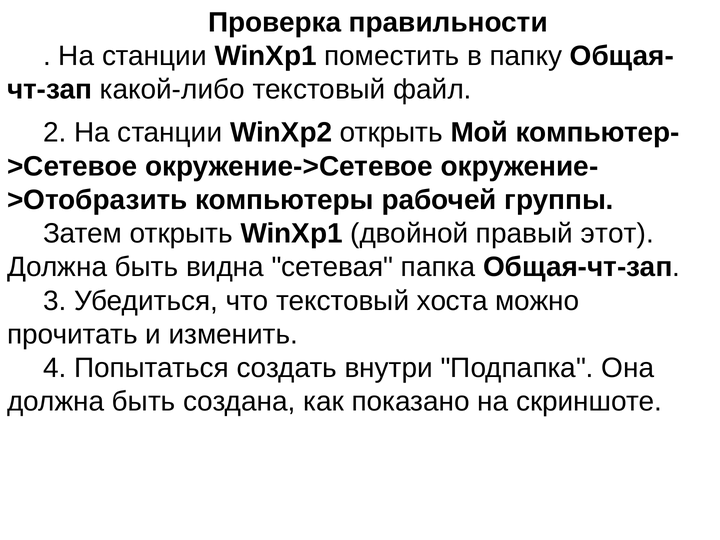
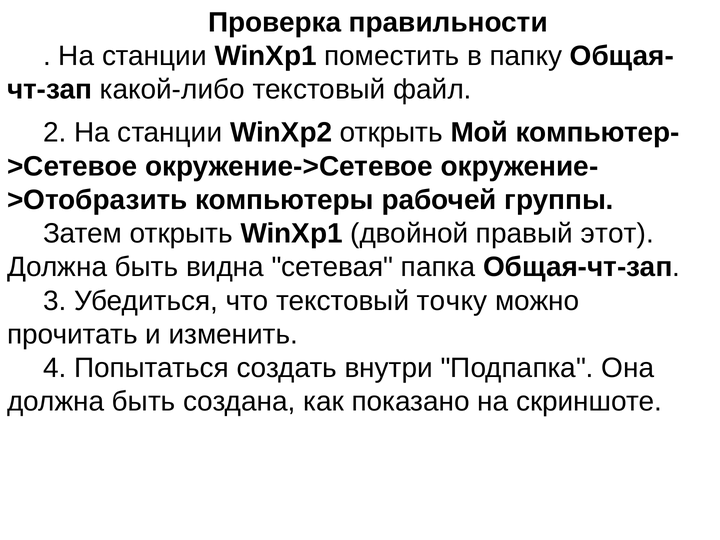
хоста: хоста -> точку (452, 301)
